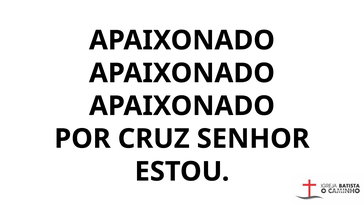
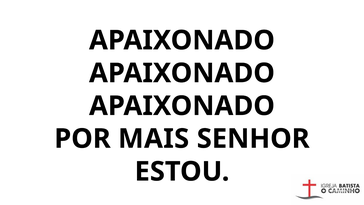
CRUZ: CRUZ -> MAIS (154, 139)
